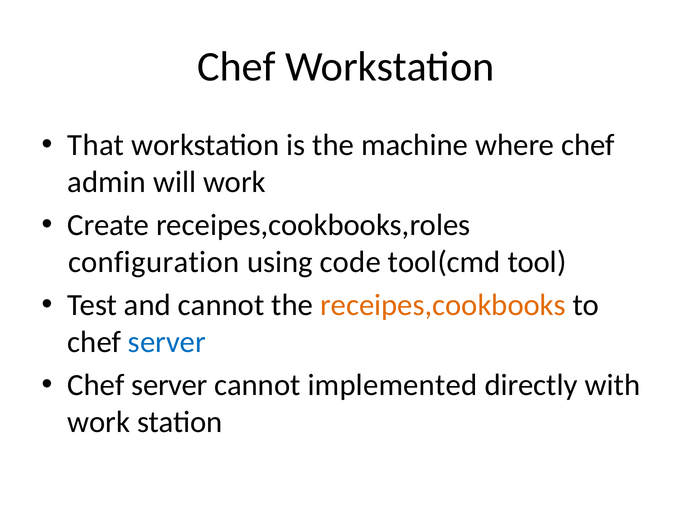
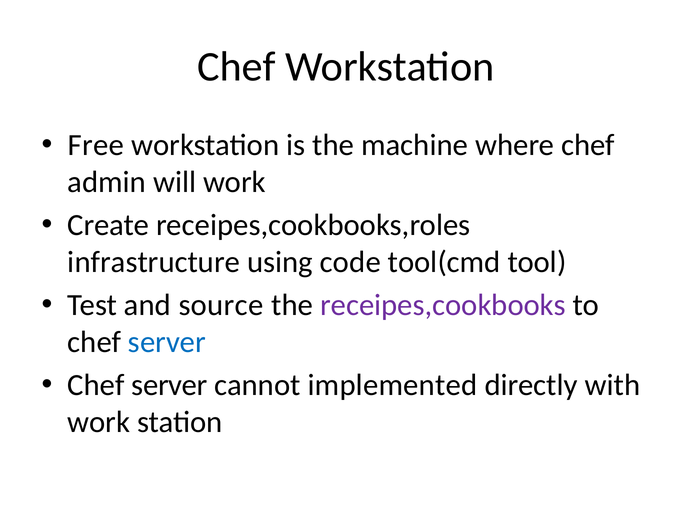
That: That -> Free (96, 145)
configuration: configuration -> infrastructure (154, 262)
and cannot: cannot -> source (221, 305)
receipes,cookbooks colour: orange -> purple (443, 305)
